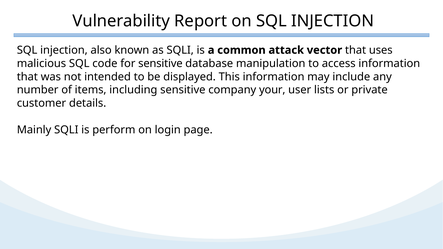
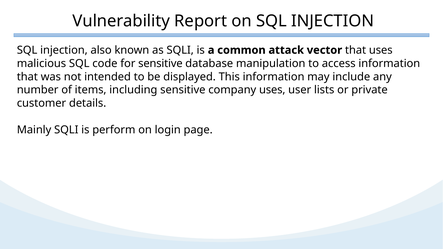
company your: your -> uses (272, 90)
